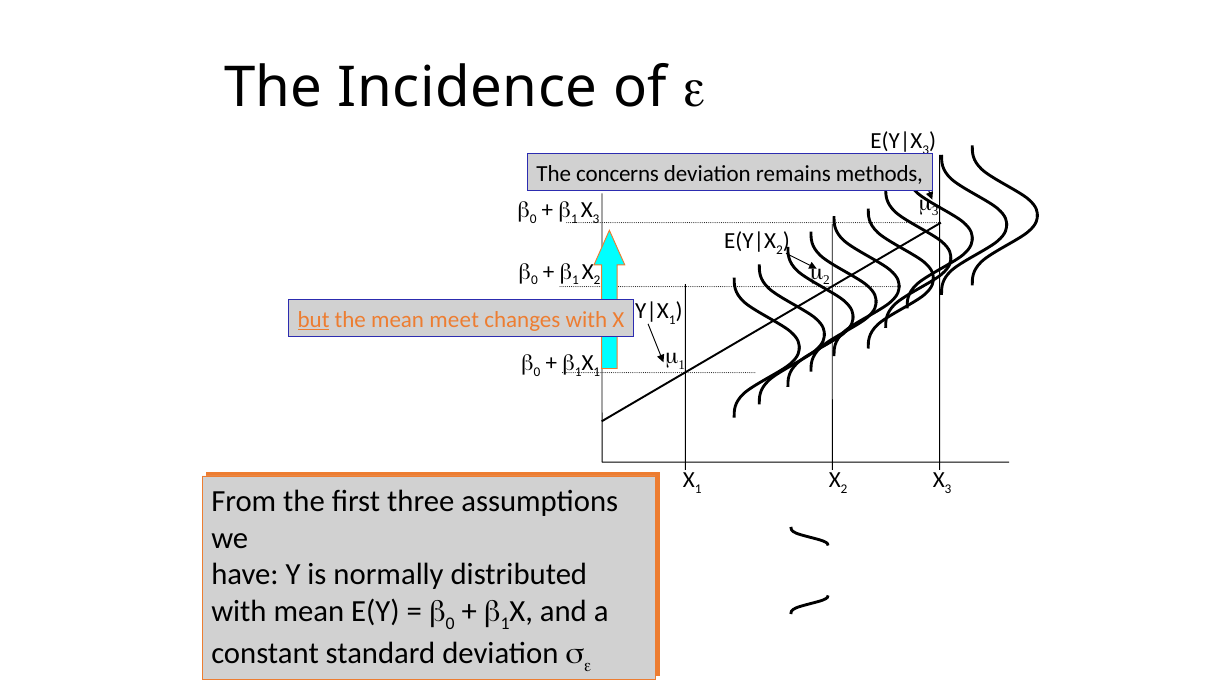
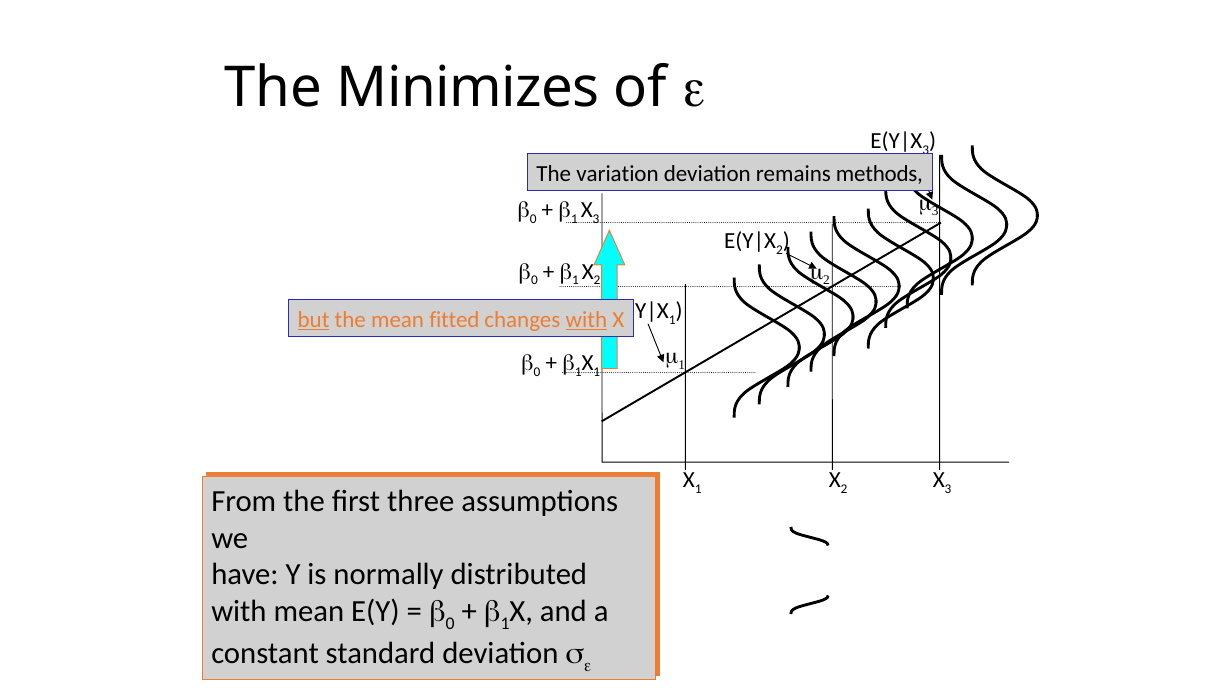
Incidence: Incidence -> Minimizes (468, 88)
concerns: concerns -> variation (617, 174)
meet: meet -> fitted (454, 320)
with underline: none -> present (586, 320)
